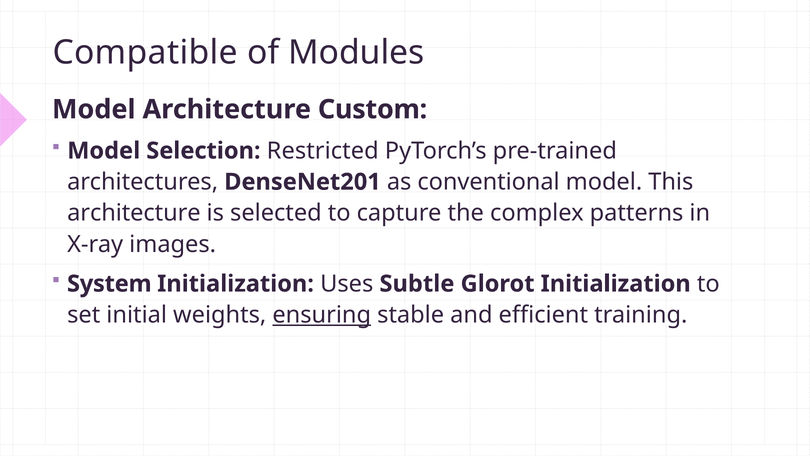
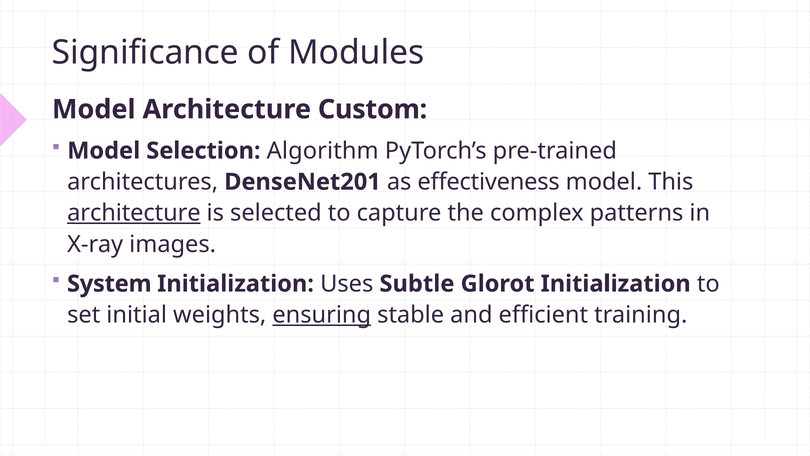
Compatible: Compatible -> Significance (145, 52)
Restricted: Restricted -> Algorithm (323, 151)
conventional: conventional -> effectiveness (489, 182)
architecture underline: none -> present (134, 213)
